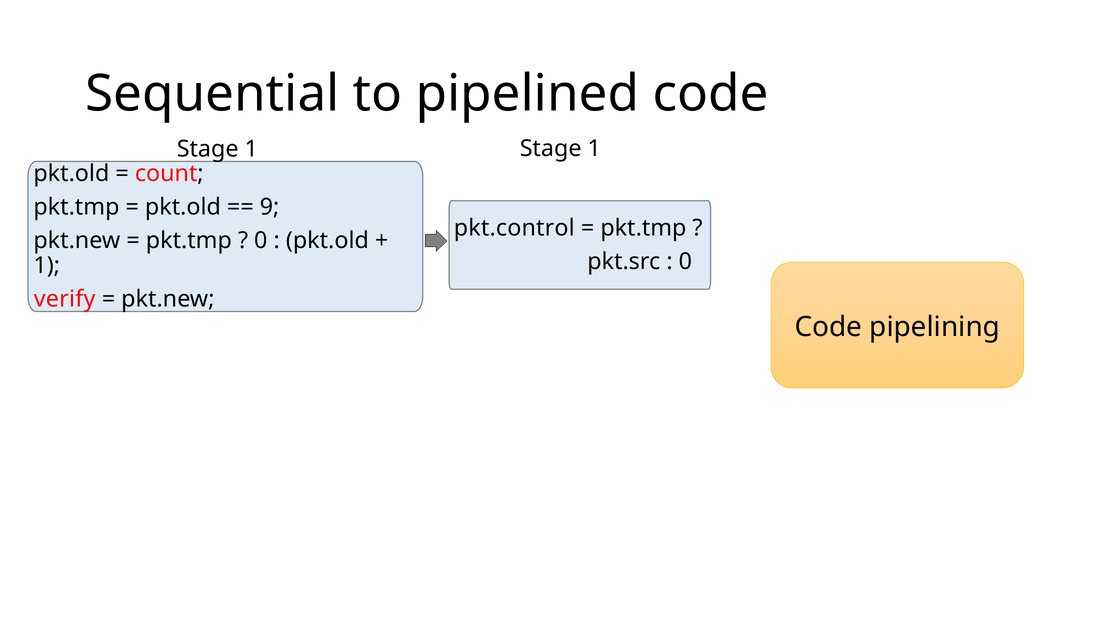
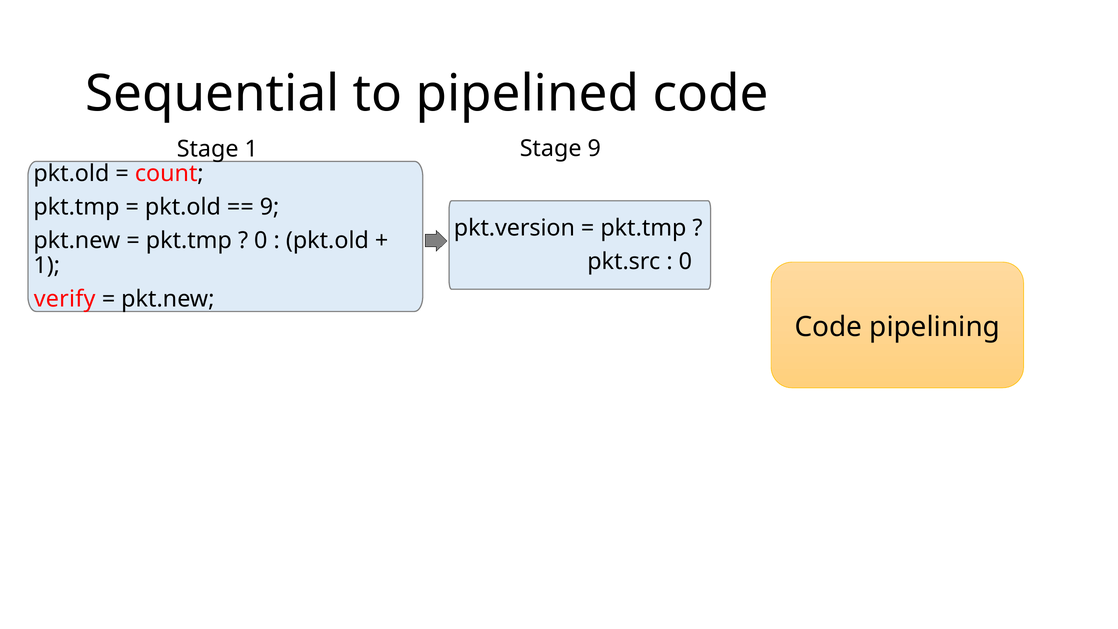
1: 1 -> 9 (594, 149)
pkt.control: pkt.control -> pkt.version (514, 228)
